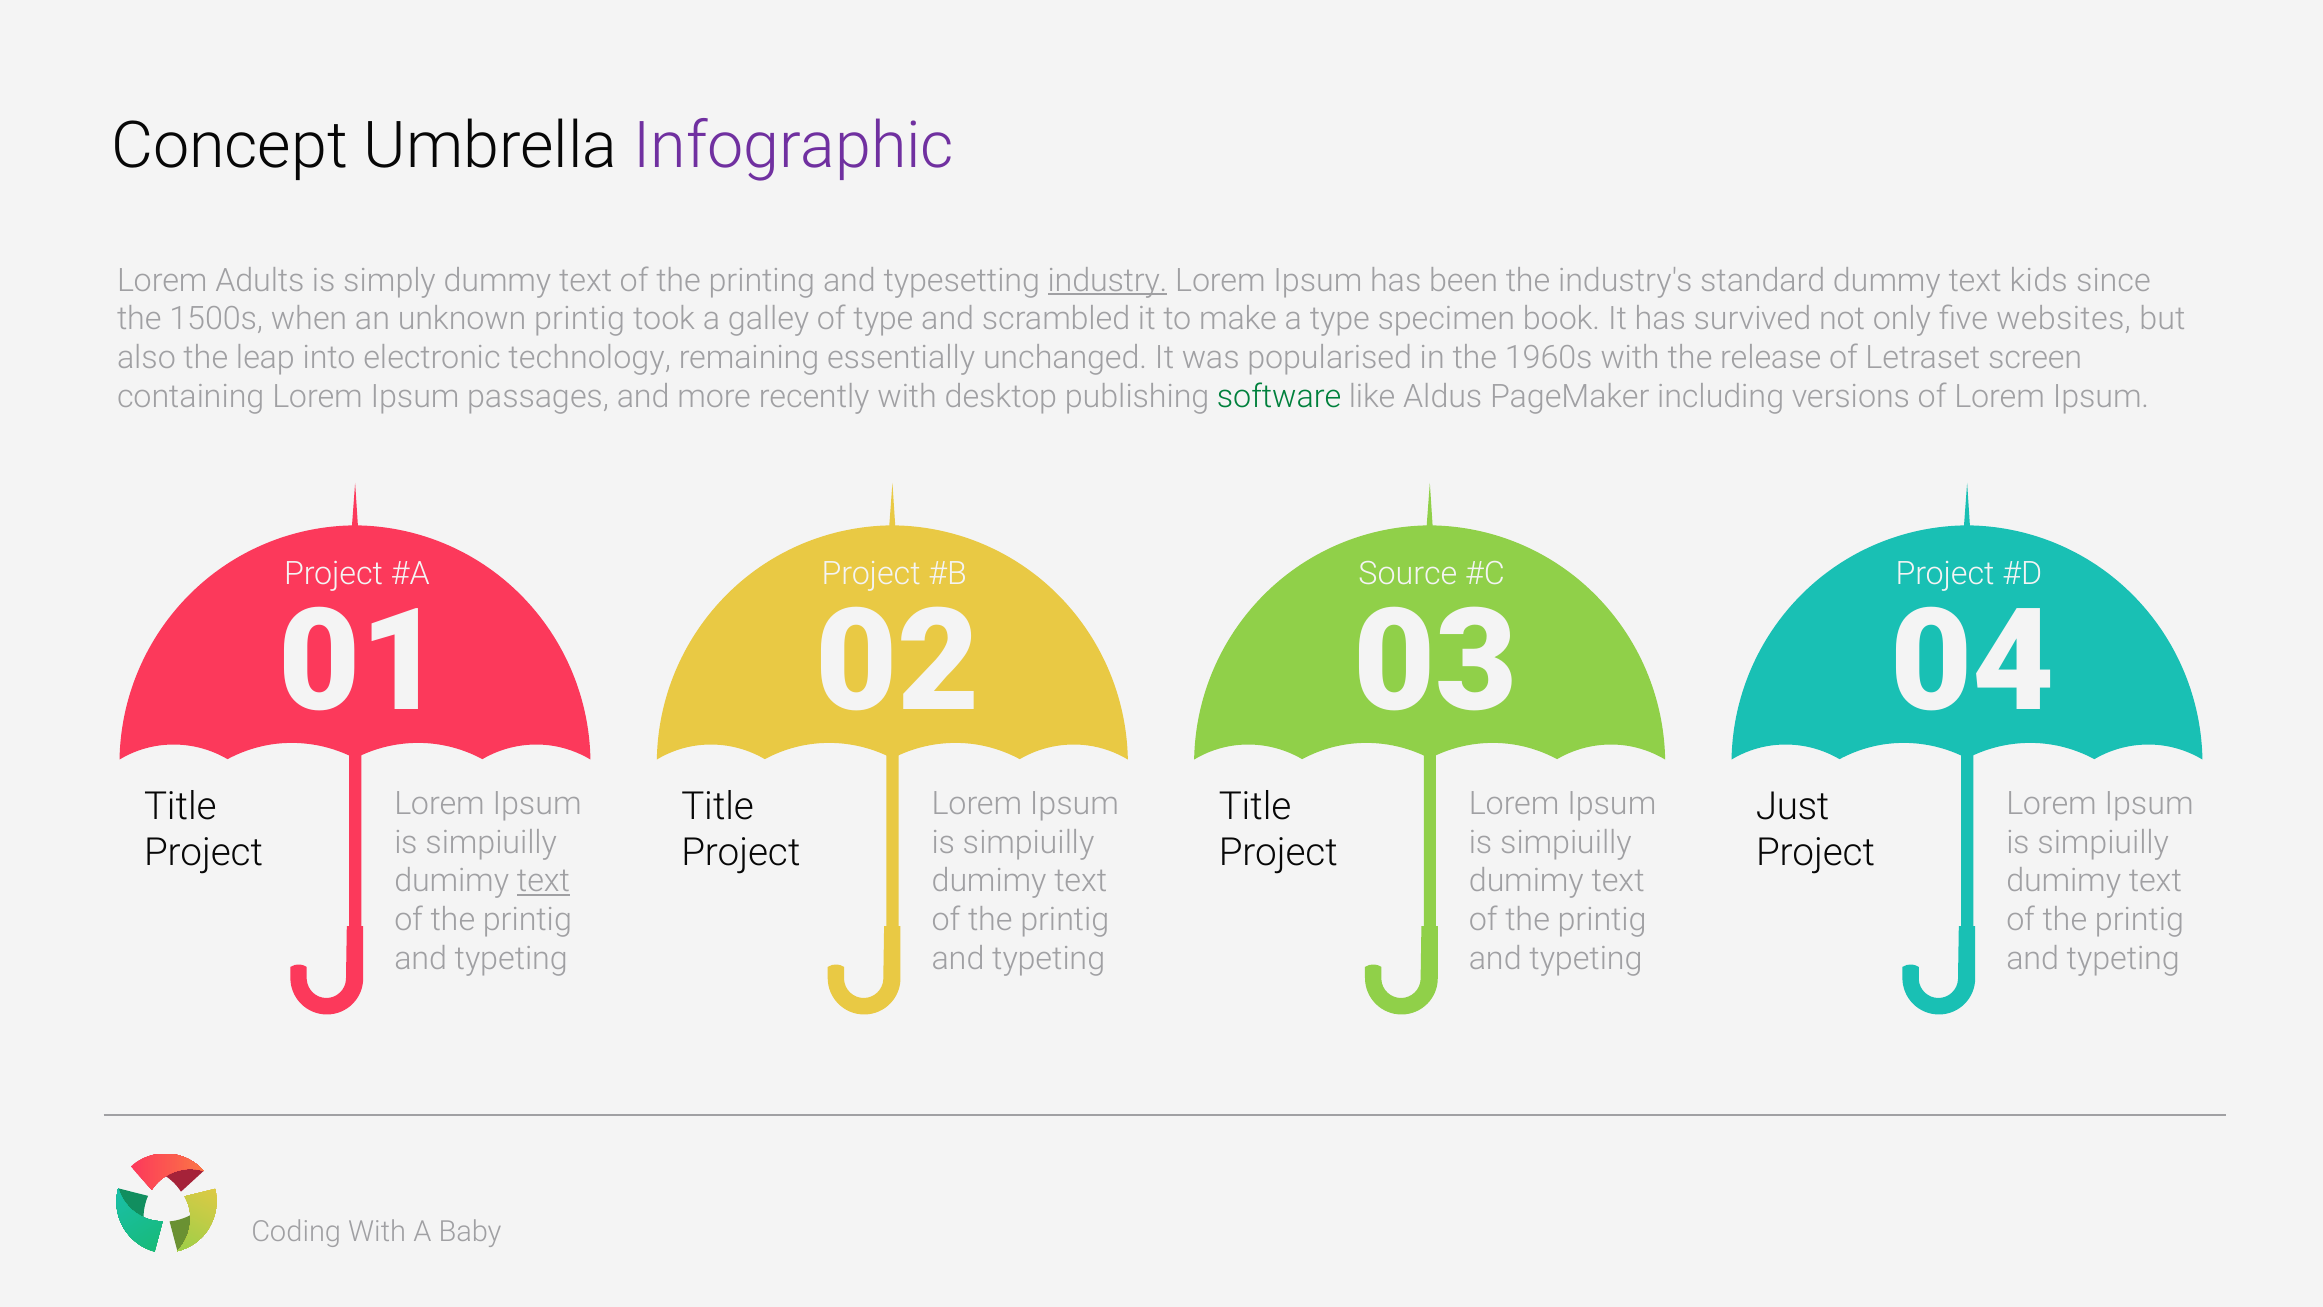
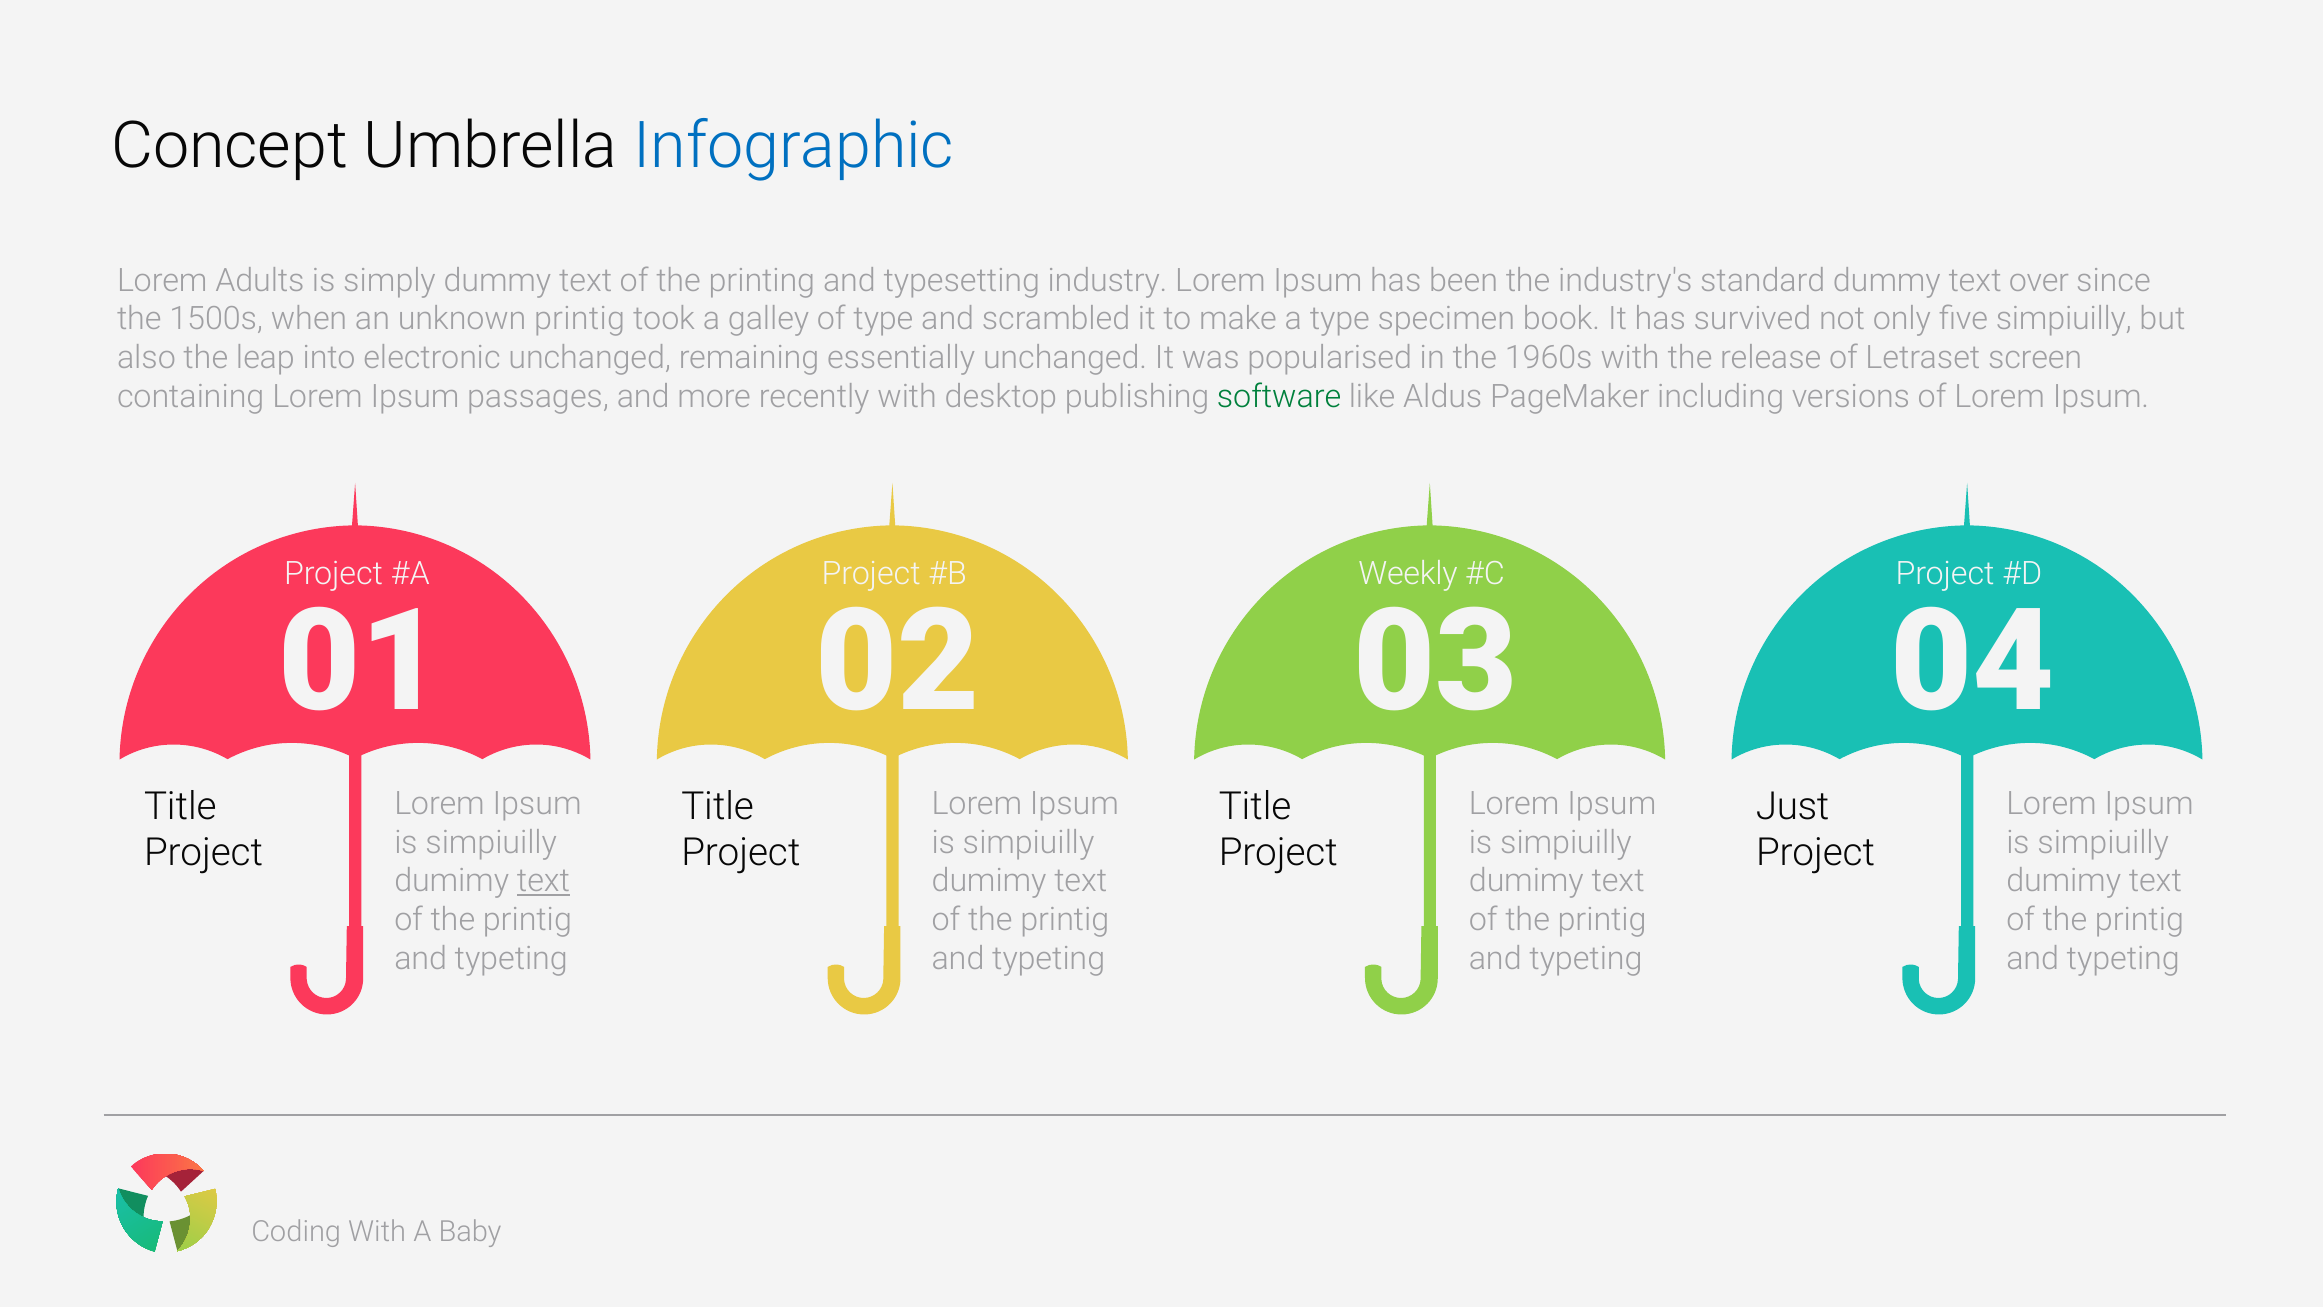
Infographic colour: purple -> blue (794, 146)
industry underline: present -> none (1108, 280)
kids: kids -> over (2039, 280)
five websites: websites -> simpiuilly (2064, 319)
electronic technology: technology -> unchanged (590, 358)
Source: Source -> Weekly (1408, 574)
